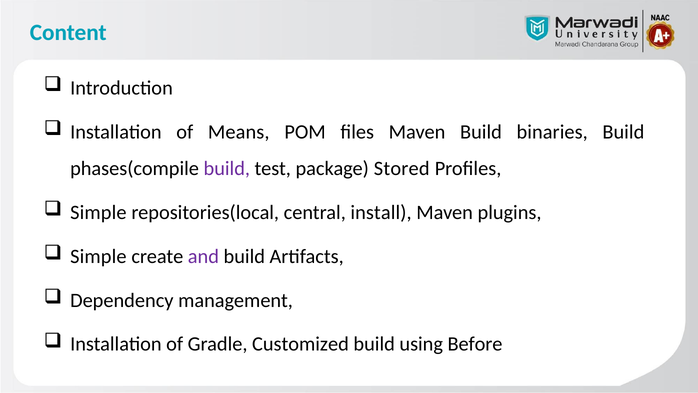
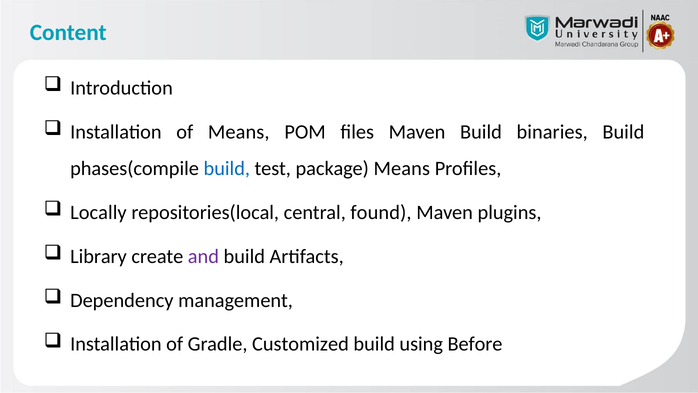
build colour: purple -> blue (227, 168)
package Stored: Stored -> Means (402, 168)
Simple: Simple -> Locally (98, 212)
install: install -> found (381, 212)
Simple: Simple -> Library (98, 256)
